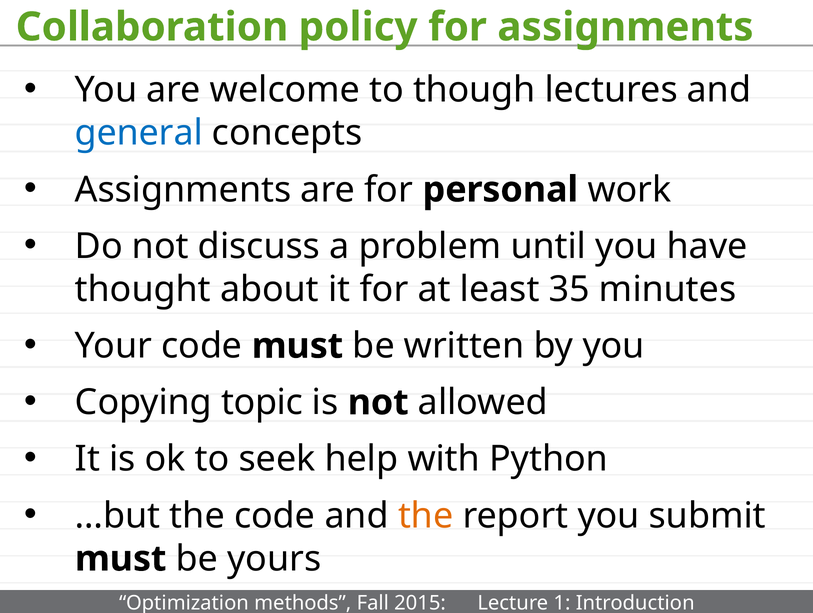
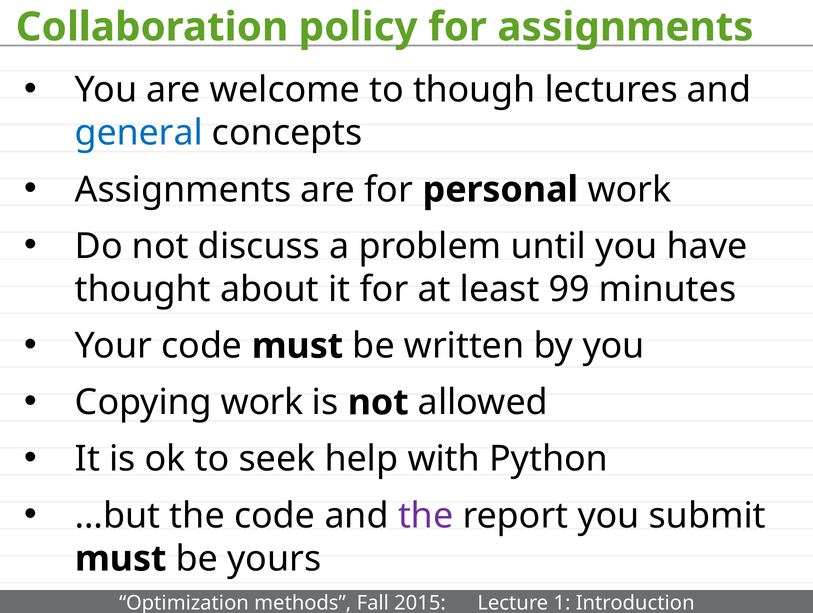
35: 35 -> 99 (569, 289)
Copying topic: topic -> work (262, 403)
the colour: orange -> purple (426, 516)
